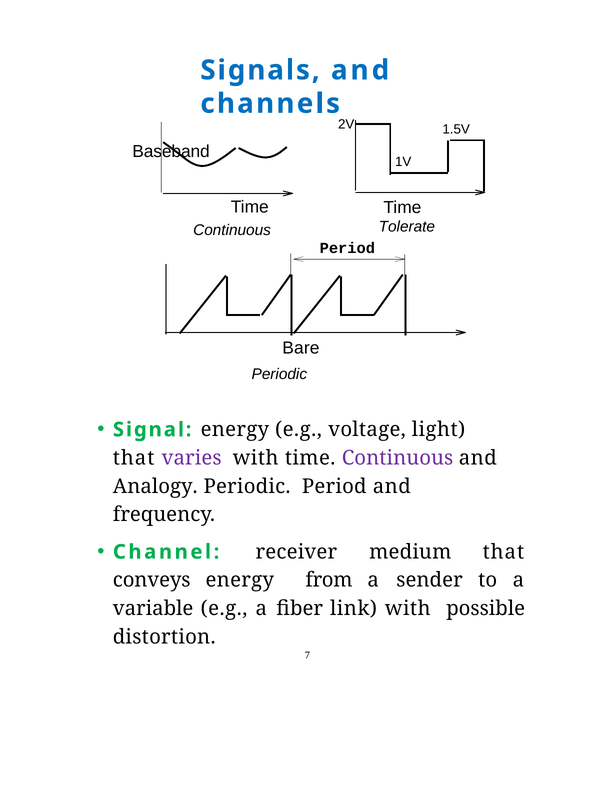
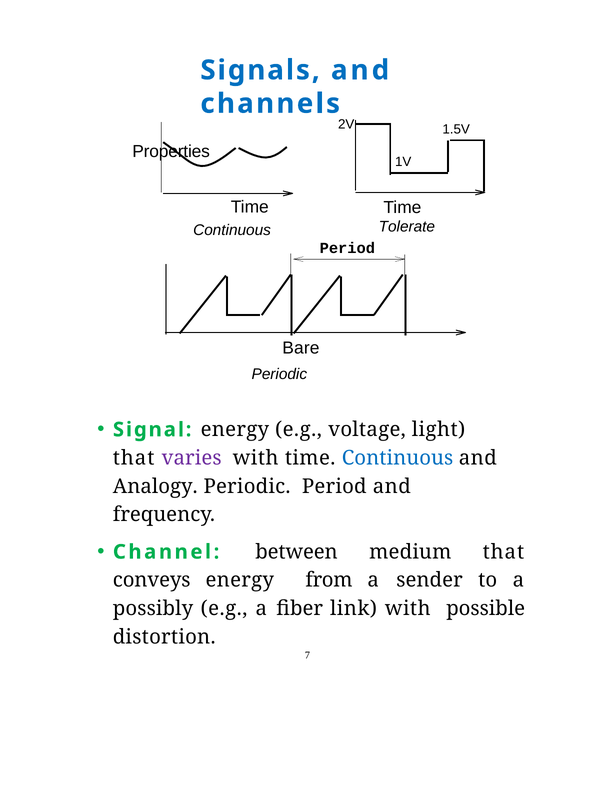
Baseband: Baseband -> Properties (171, 152)
Continuous colour: purple -> blue (398, 458)
receiver: receiver -> between (297, 552)
variable: variable -> possibly (153, 608)
